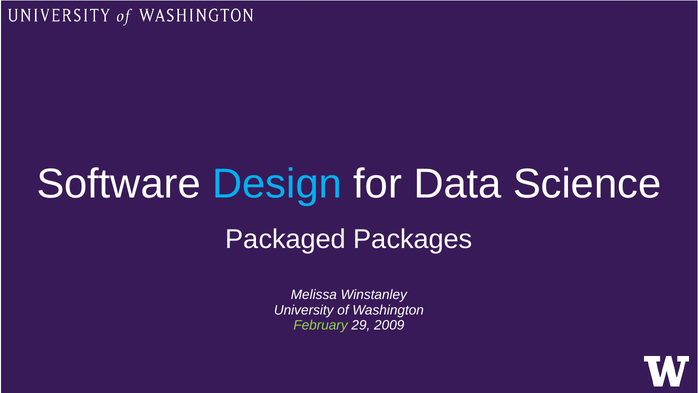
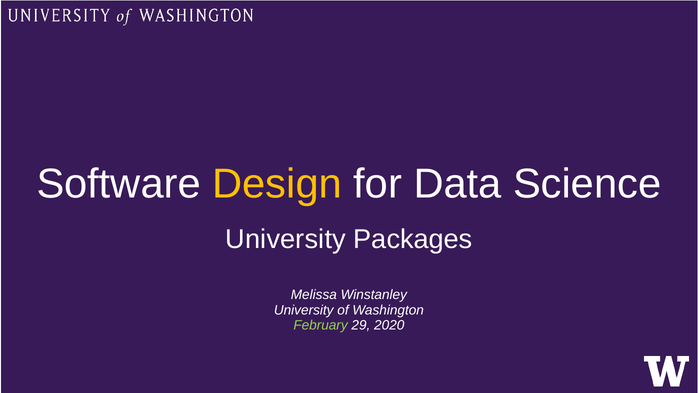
Design colour: light blue -> yellow (277, 184)
Packaged: Packaged -> University (286, 239)
2009: 2009 -> 2020 (389, 325)
